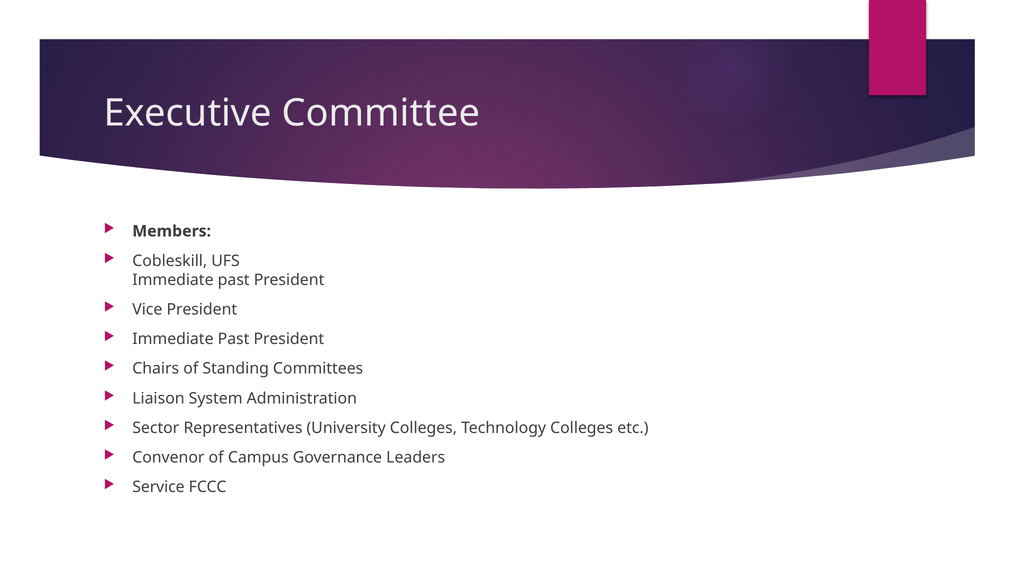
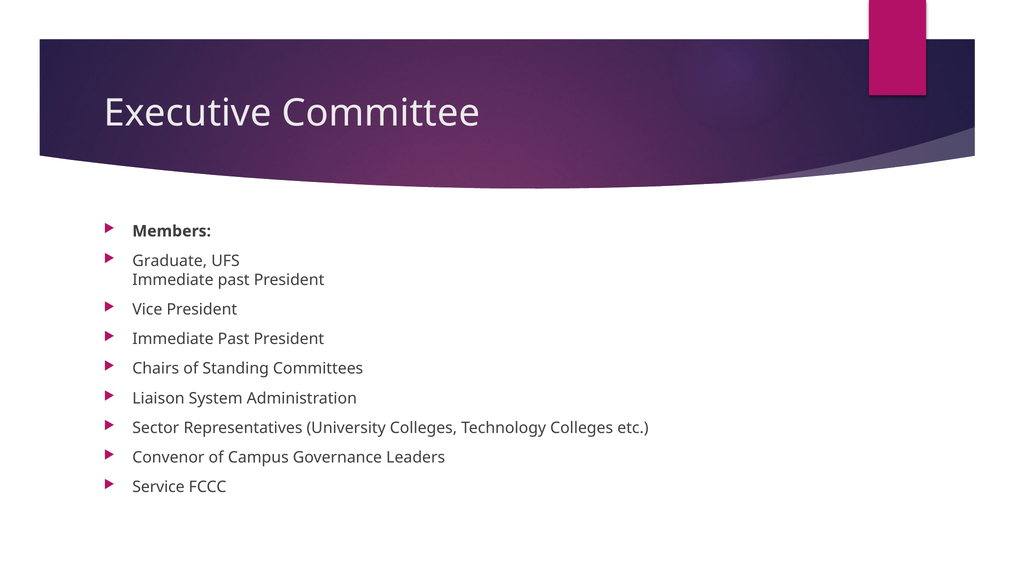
Cobleskill: Cobleskill -> Graduate (170, 261)
